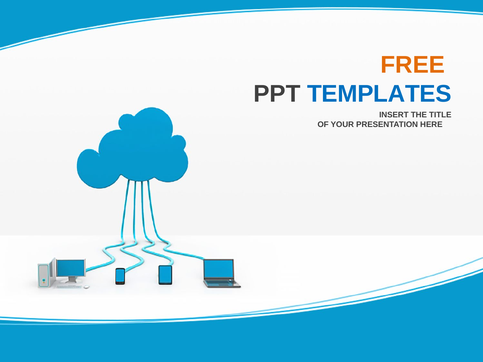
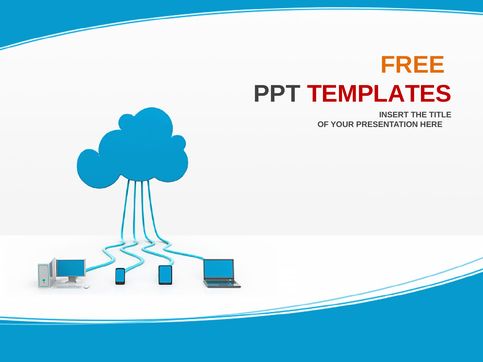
TEMPLATES colour: blue -> red (379, 94)
